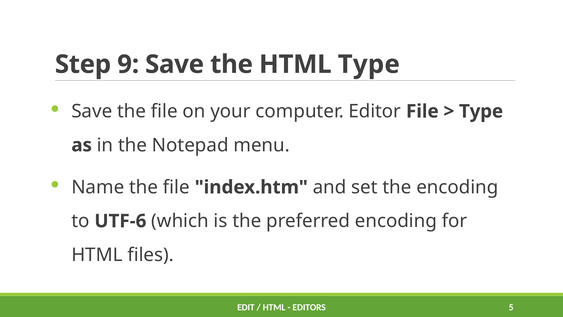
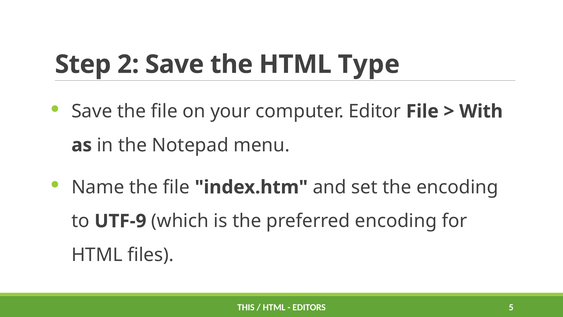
9: 9 -> 2 (128, 64)
Type: Type -> With (481, 111)
UTF-6: UTF-6 -> UTF-9 (120, 221)
EDIT: EDIT -> THIS (246, 307)
